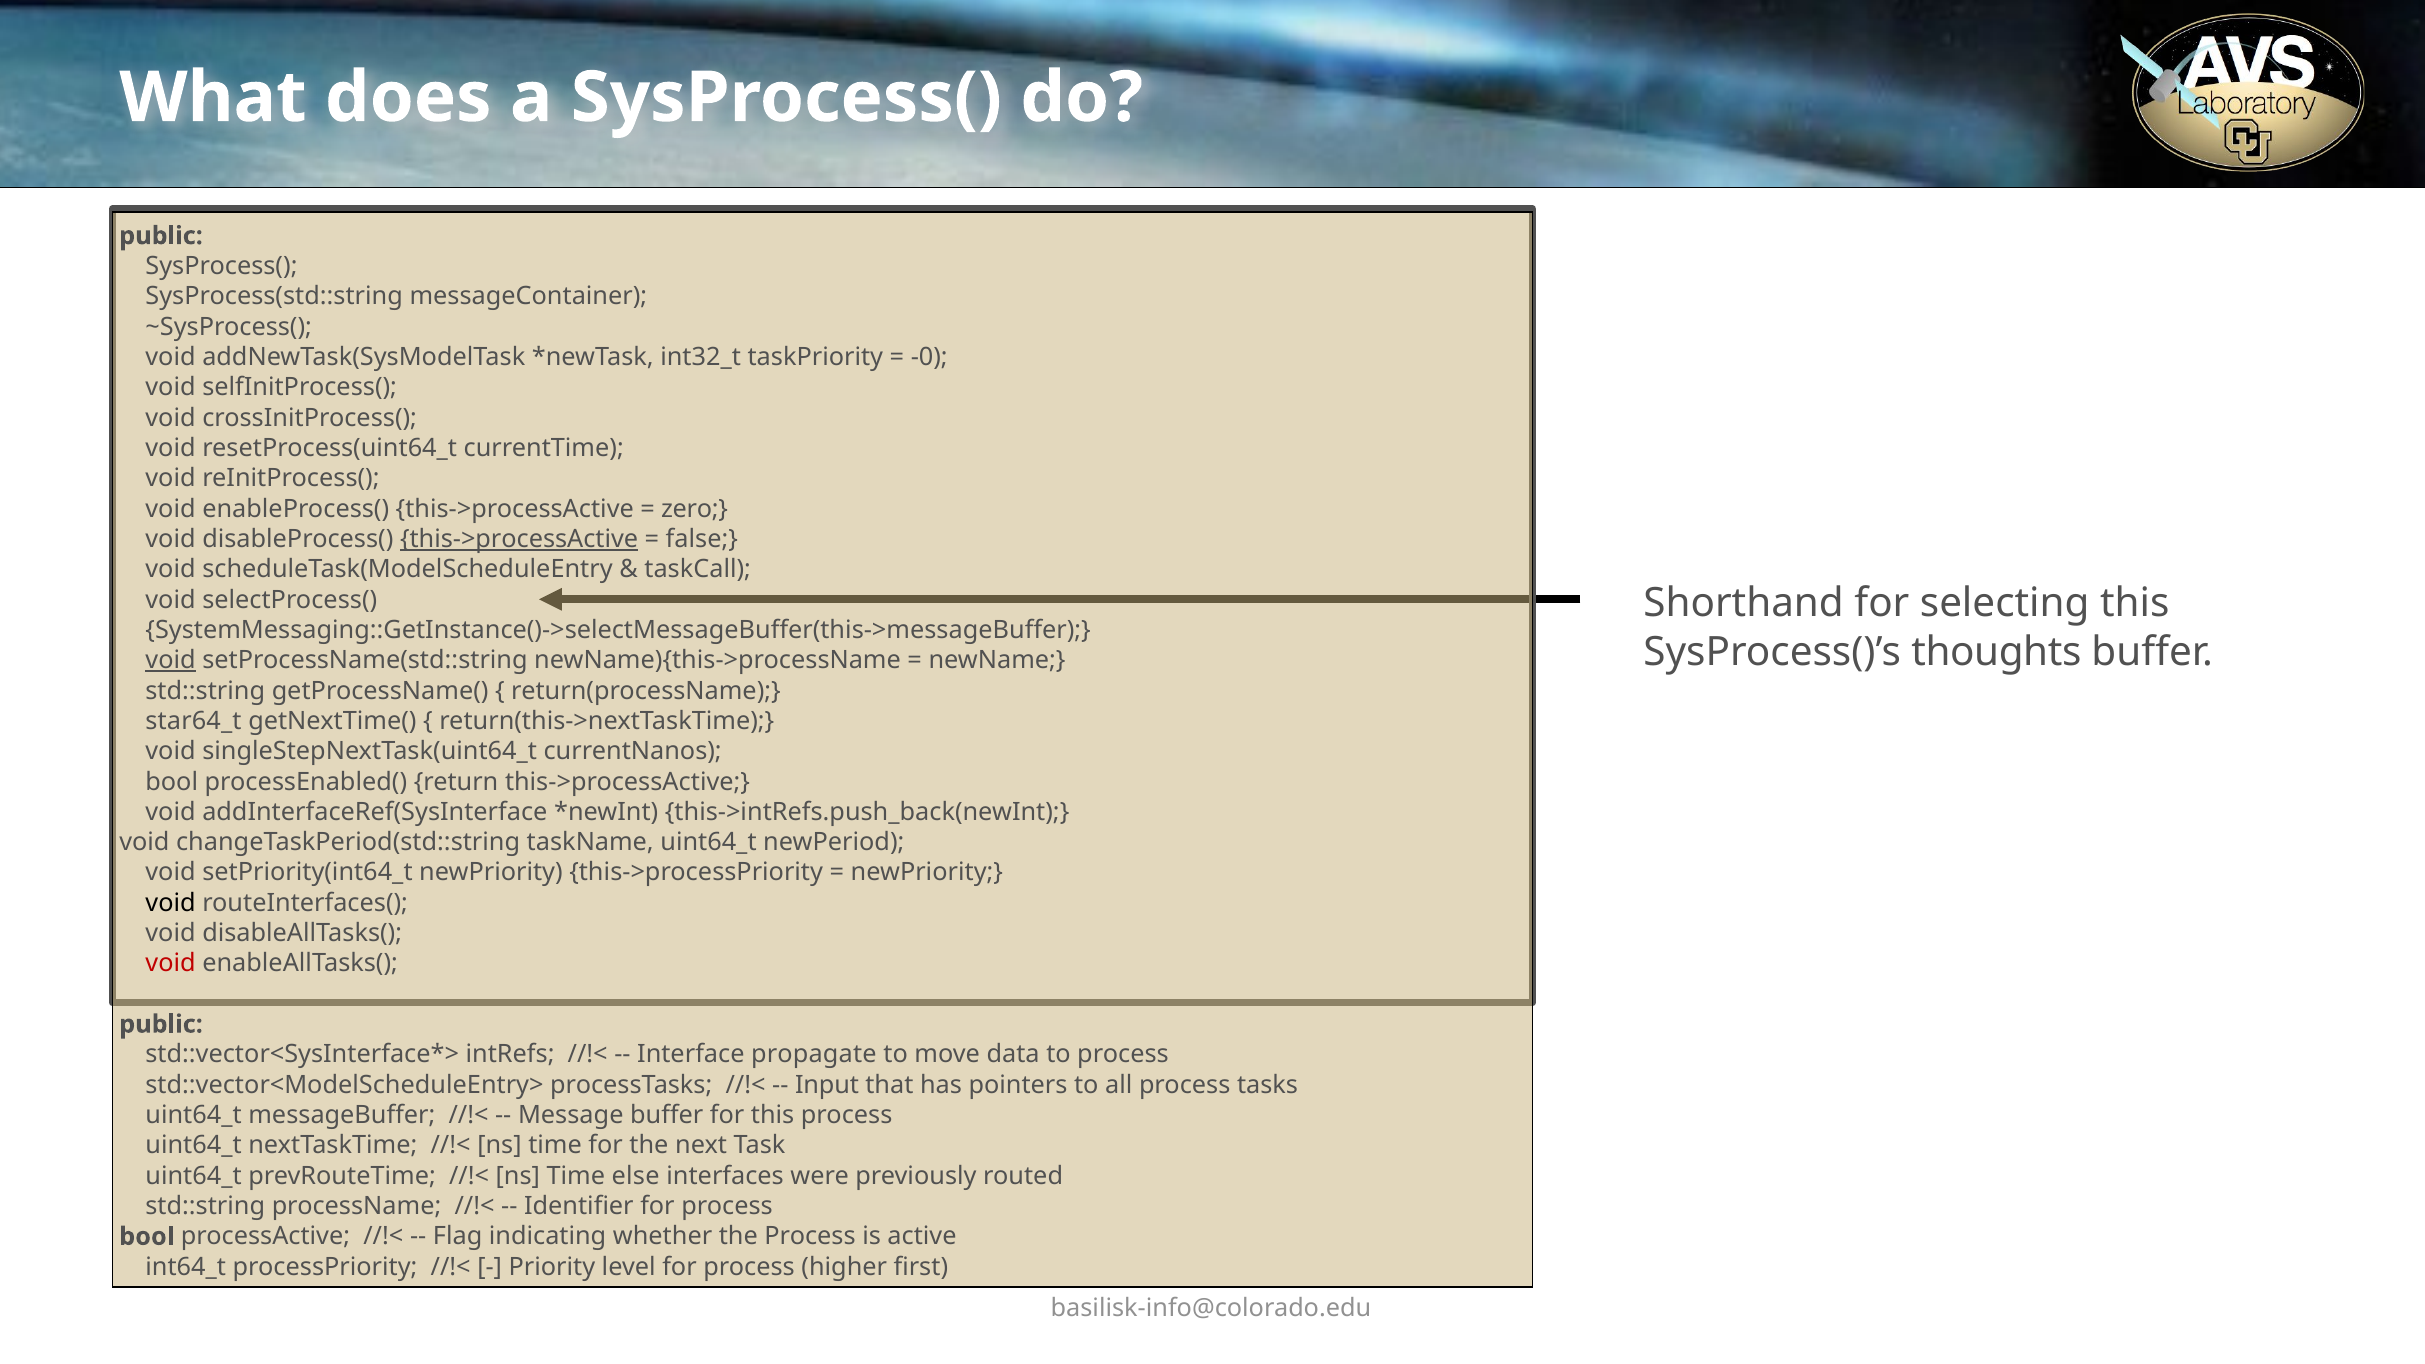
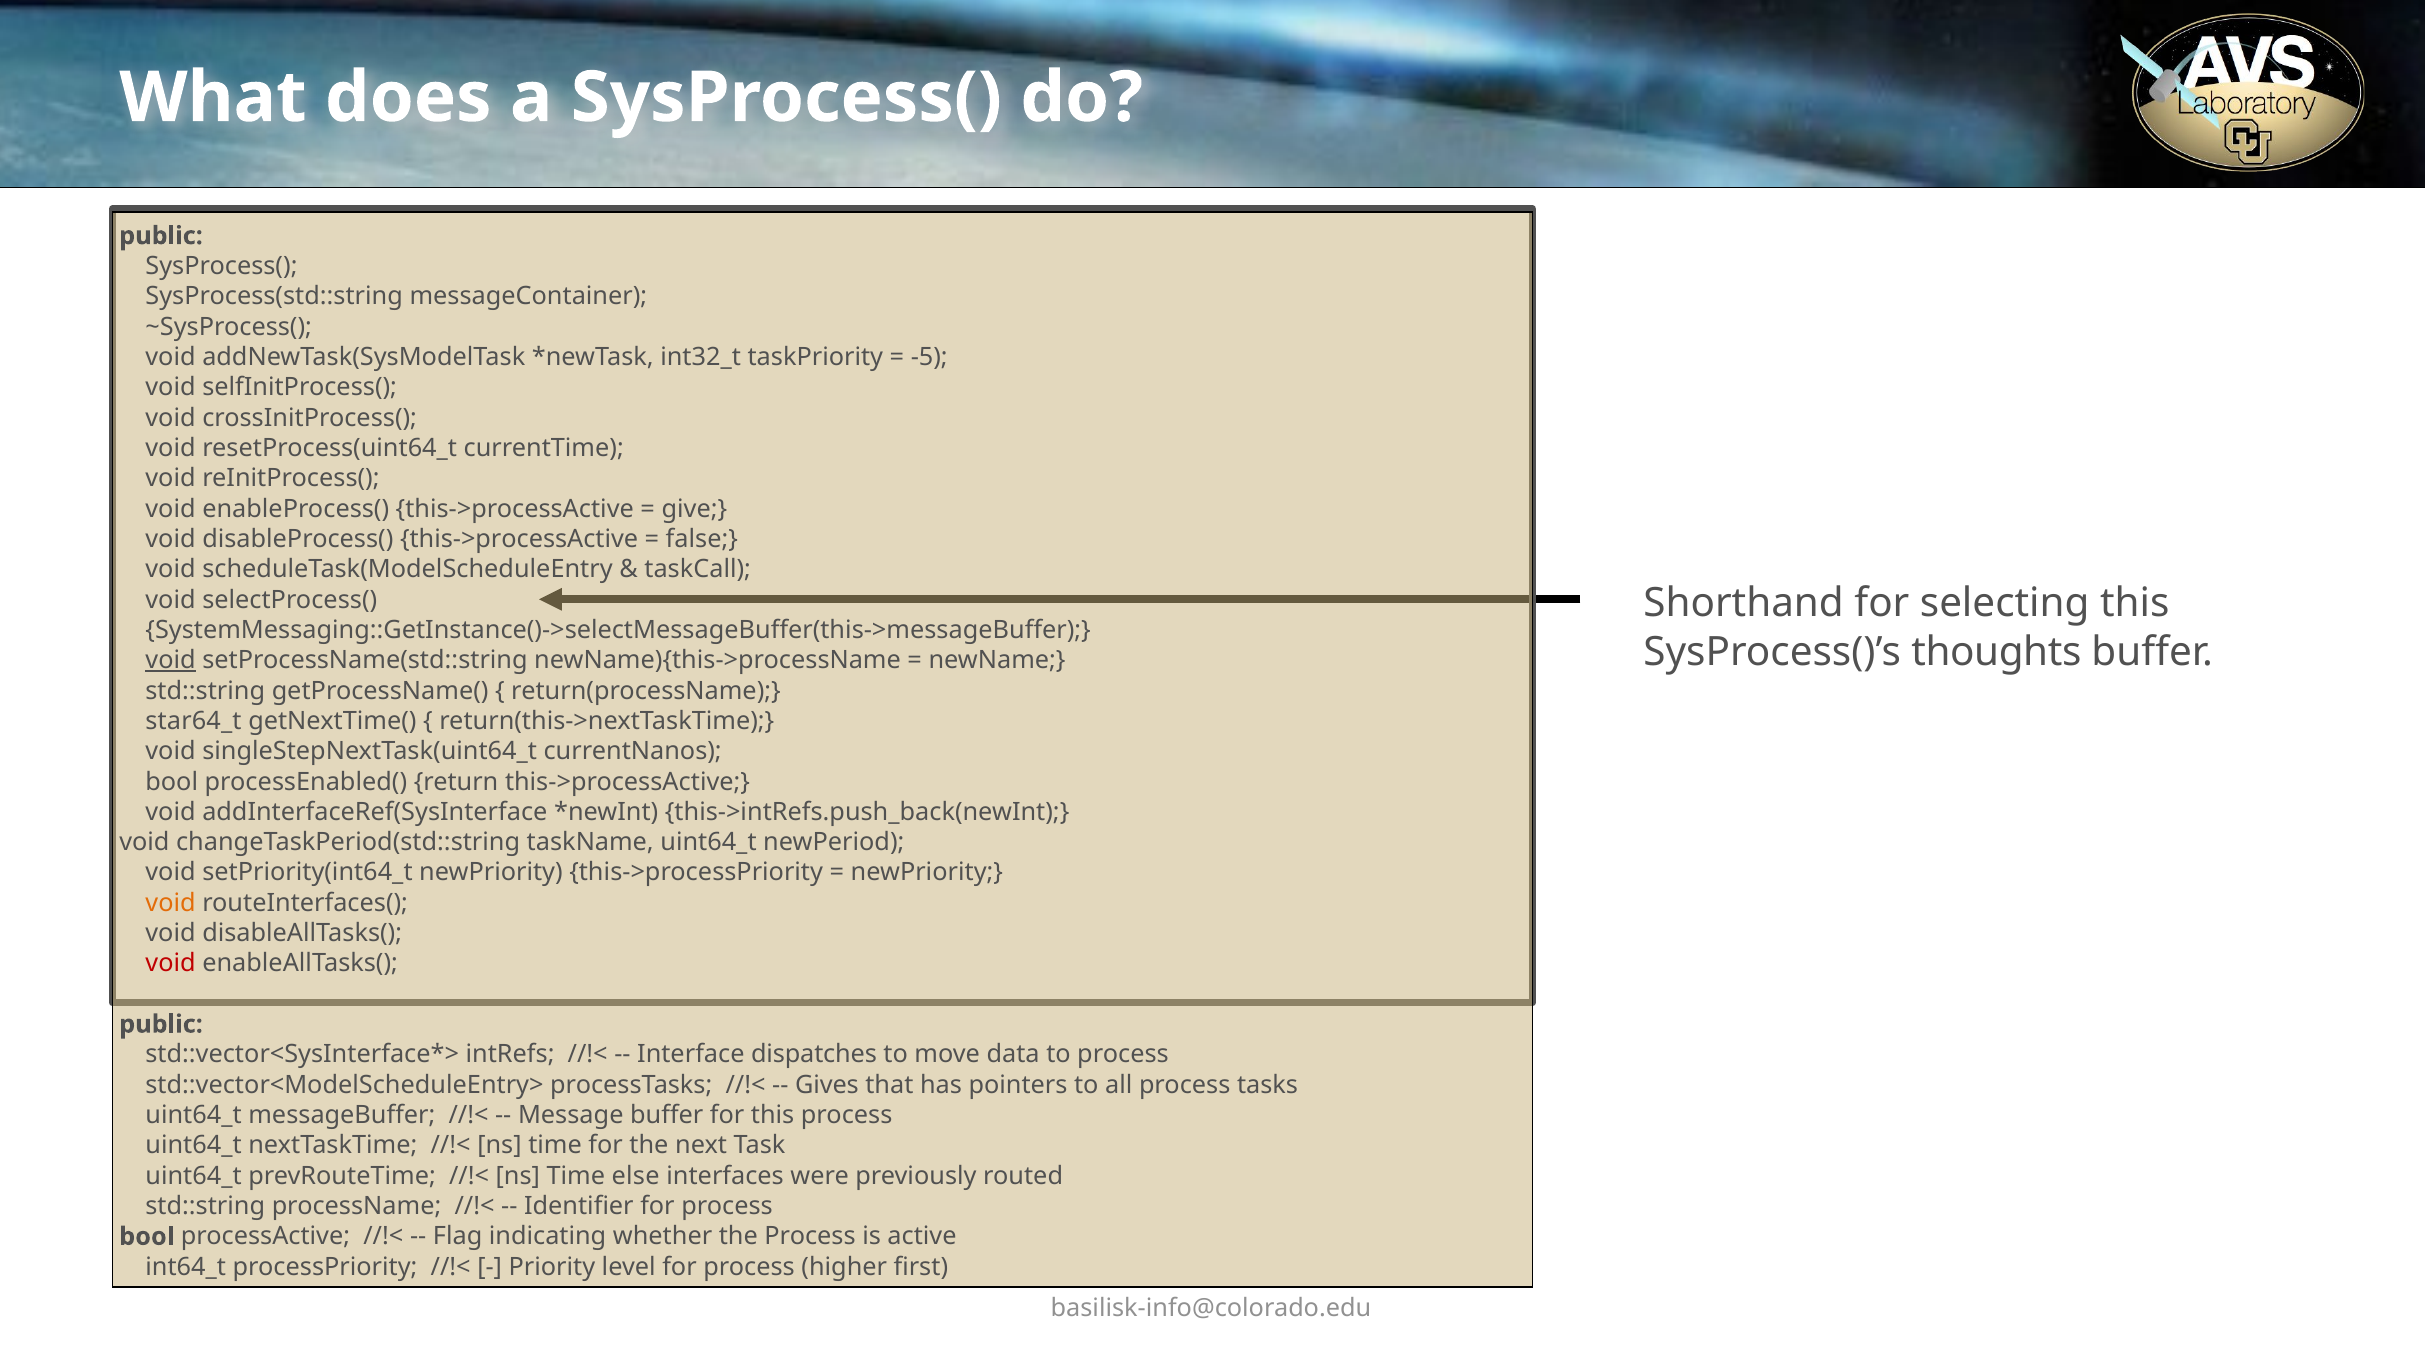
-0: -0 -> -5 (929, 357)
zero: zero -> give (694, 509)
this->processActive underline: present -> none (519, 539)
void colour: black -> orange (171, 903)
propagate: propagate -> dispatches (814, 1055)
Input: Input -> Gives (827, 1085)
